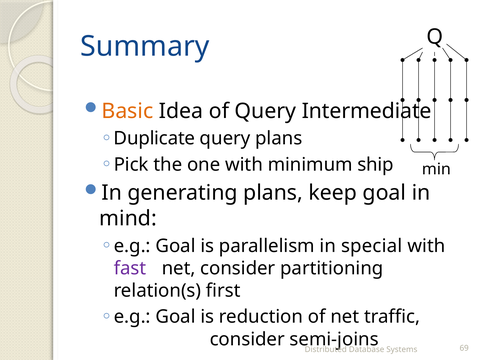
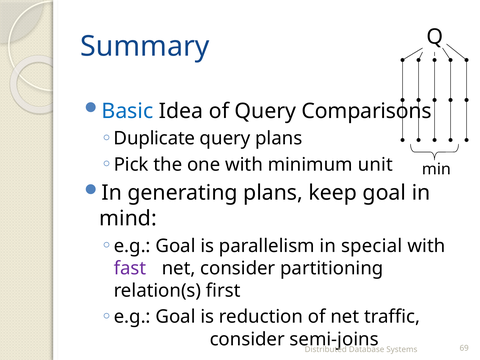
Basic colour: orange -> blue (127, 111)
Intermediate: Intermediate -> Comparisons (367, 111)
ship: ship -> unit (375, 165)
